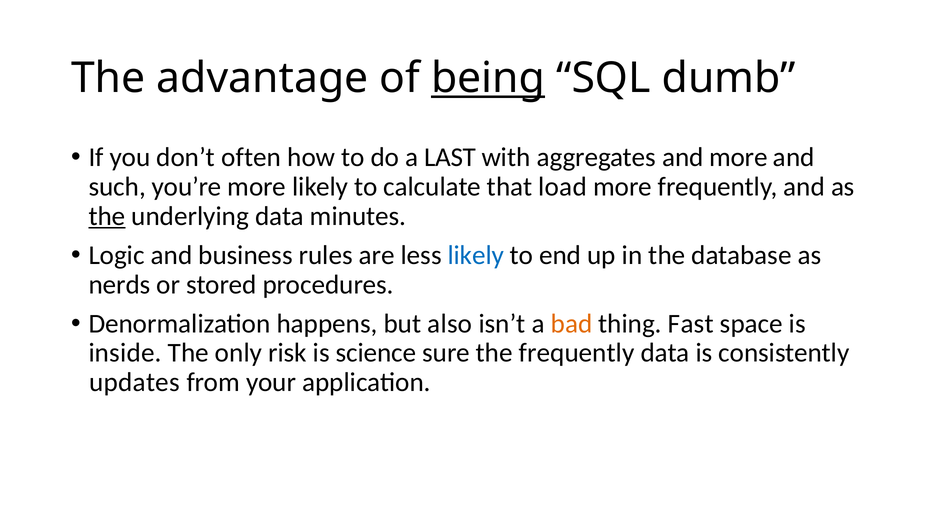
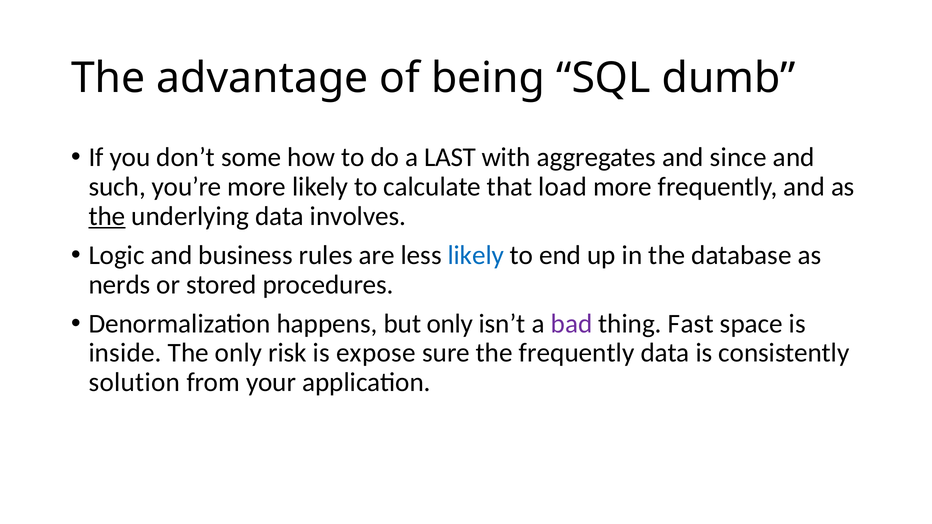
being underline: present -> none (488, 78)
often: often -> some (251, 158)
and more: more -> since (738, 158)
minutes: minutes -> involves (358, 216)
but also: also -> only (450, 324)
bad colour: orange -> purple (572, 324)
science: science -> expose (376, 353)
updates: updates -> solution (134, 383)
